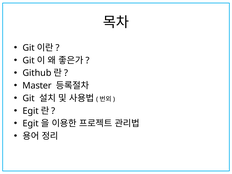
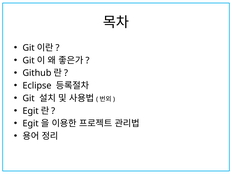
Master: Master -> Eclipse (37, 86)
